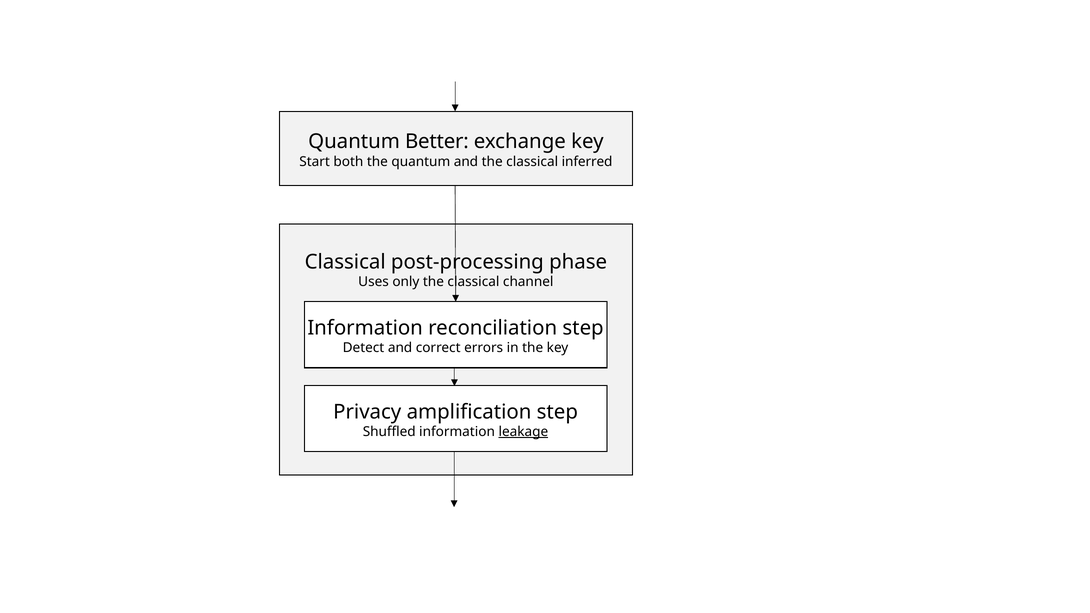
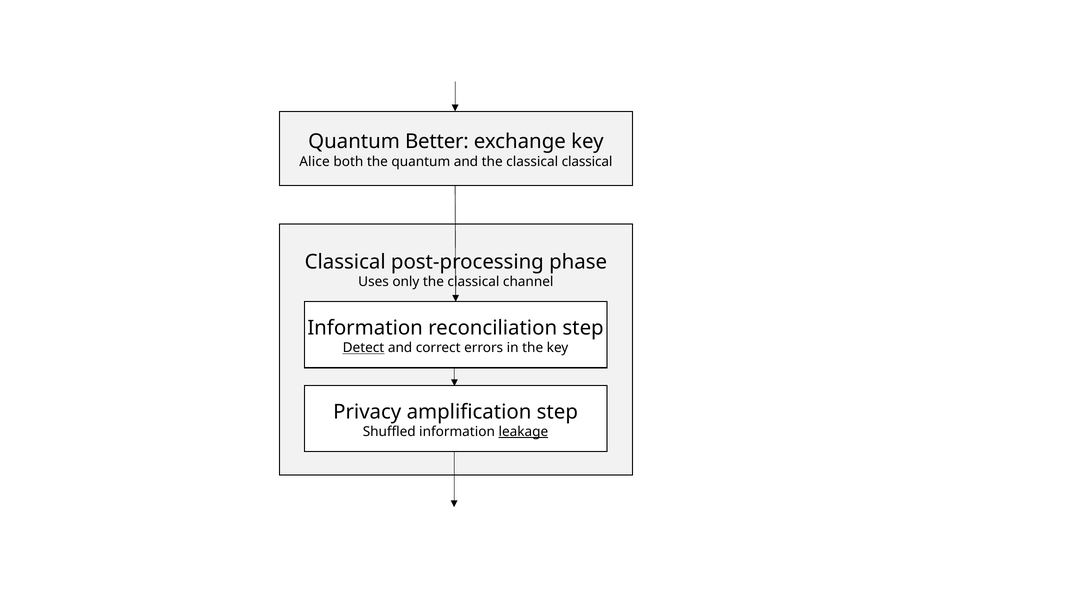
Start: Start -> Alice (315, 162)
the classical inferred: inferred -> classical (587, 162)
Detect underline: none -> present (363, 348)
